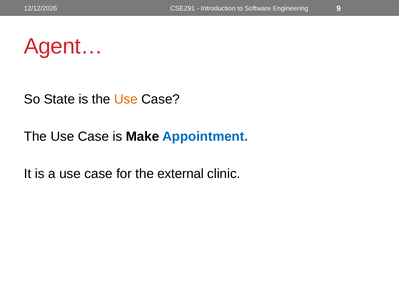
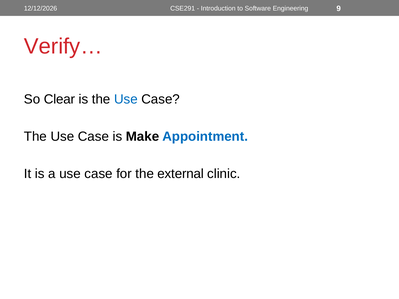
Agent…: Agent… -> Verify… (63, 46)
State: State -> Clear (59, 99)
Use colour: orange -> blue (126, 99)
